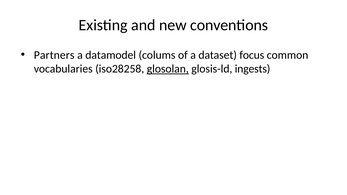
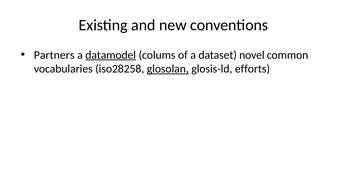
datamodel underline: none -> present (111, 55)
focus: focus -> novel (252, 55)
ingests: ingests -> efforts (252, 69)
